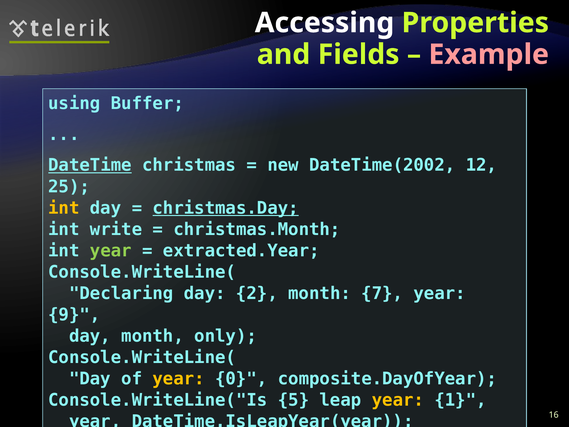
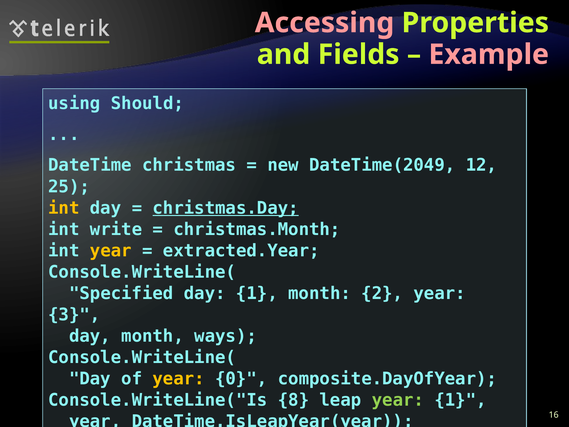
Accessing colour: white -> pink (325, 23)
Buffer: Buffer -> Should (147, 103)
DateTime underline: present -> none (90, 165)
DateTime(2002: DateTime(2002 -> DateTime(2049 (382, 165)
year colour: light green -> yellow (111, 251)
Declaring: Declaring -> Specified (121, 293)
day 2: 2 -> 1 (257, 293)
7: 7 -> 2 (382, 293)
9: 9 -> 3 (74, 315)
only: only -> ways (226, 336)
5: 5 -> 8 (293, 400)
year colour: yellow -> light green (398, 400)
